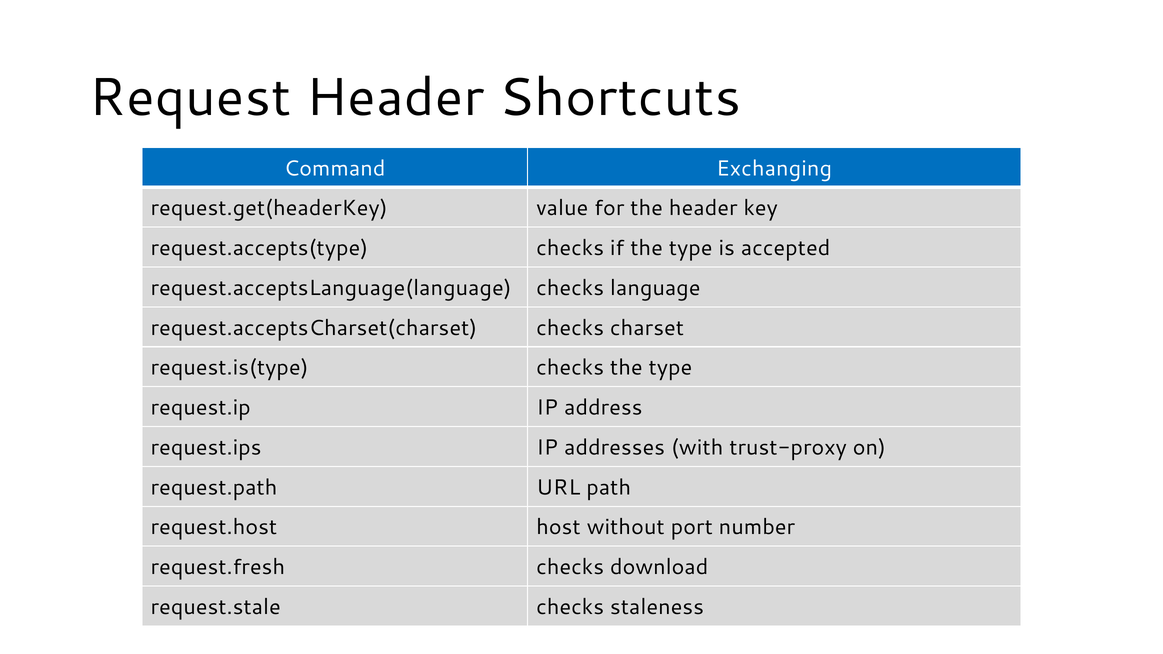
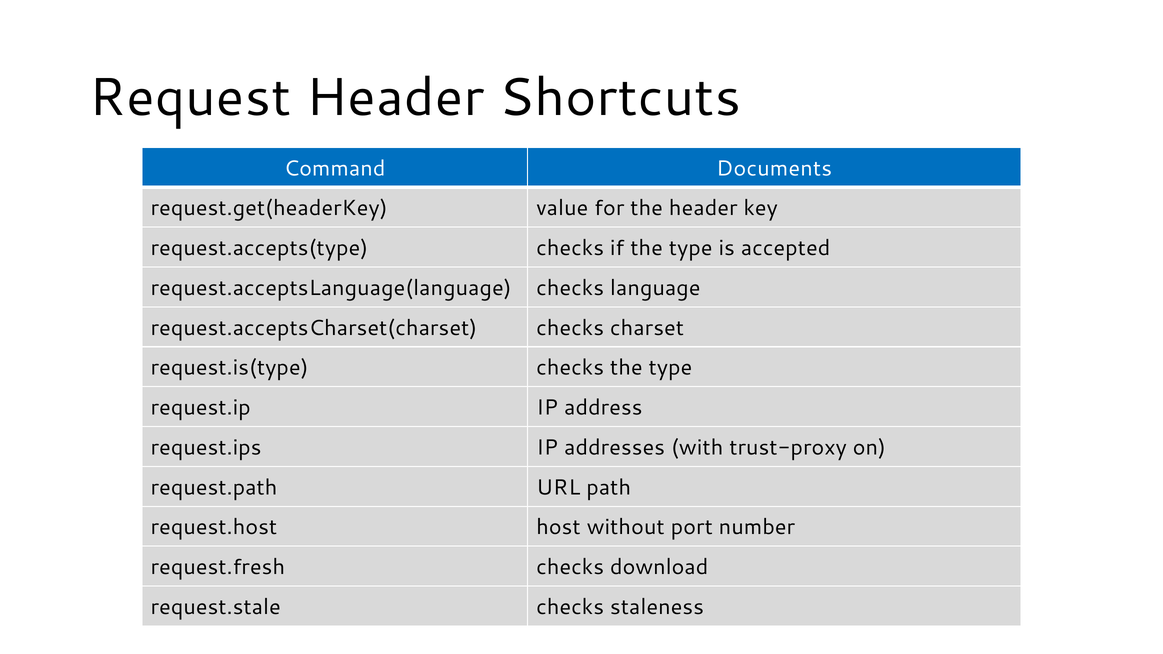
Exchanging: Exchanging -> Documents (774, 169)
